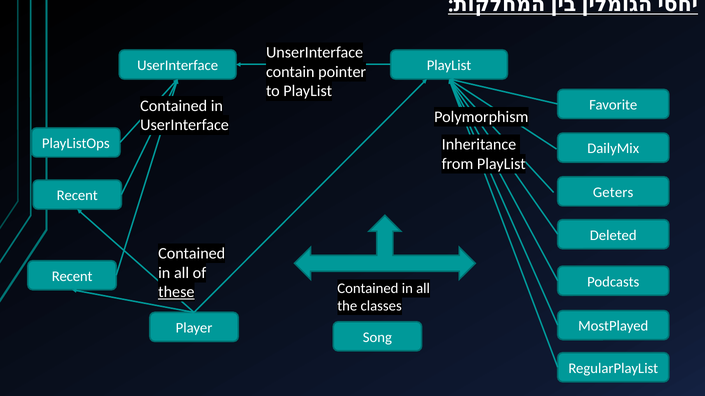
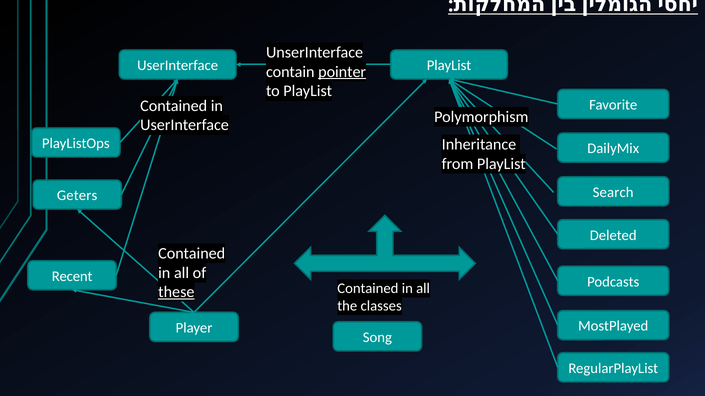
pointer underline: none -> present (342, 72)
Geters: Geters -> Search (613, 193)
Recent: Recent -> Geters (77, 196)
